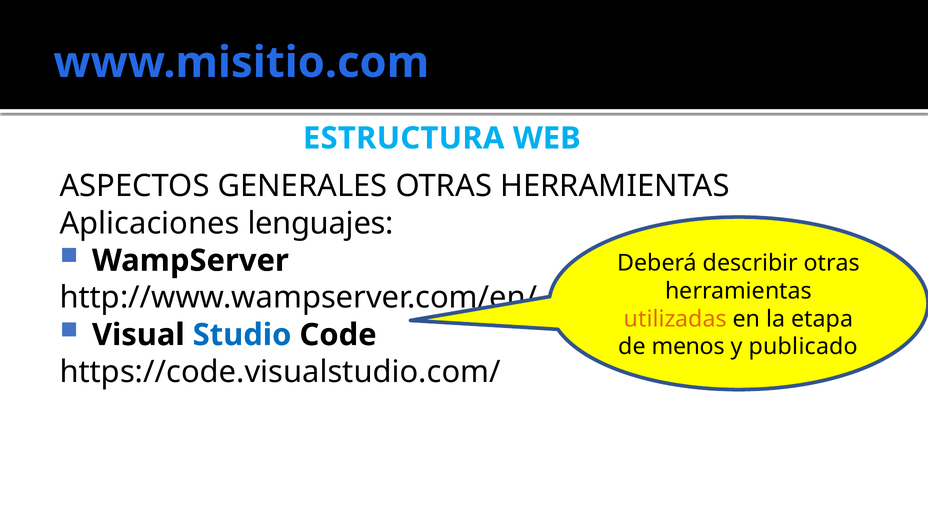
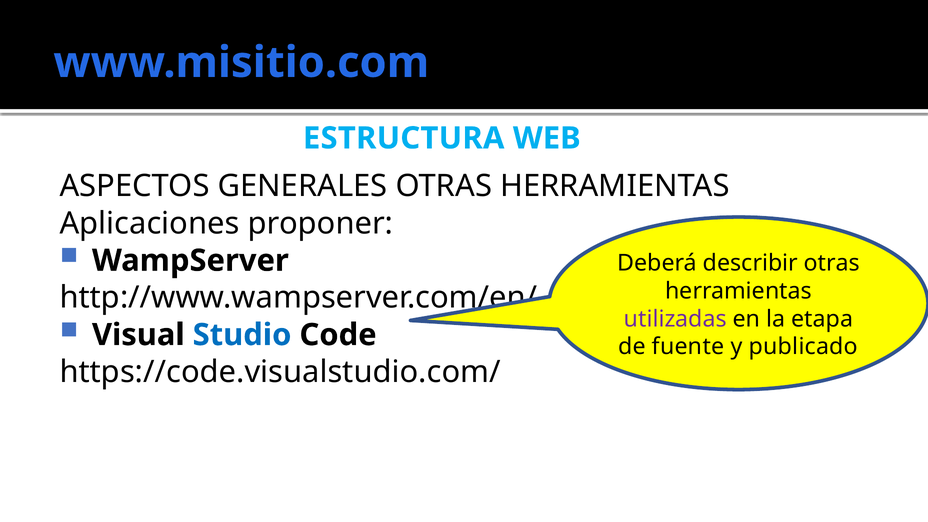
lenguajes: lenguajes -> proponer (320, 223)
utilizadas colour: orange -> purple (675, 319)
menos: menos -> fuente (688, 347)
